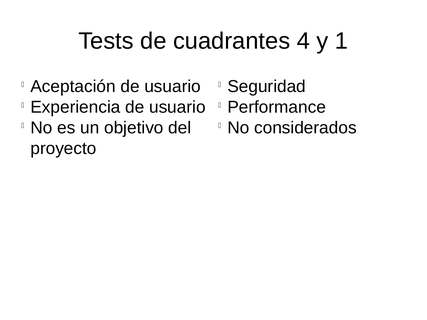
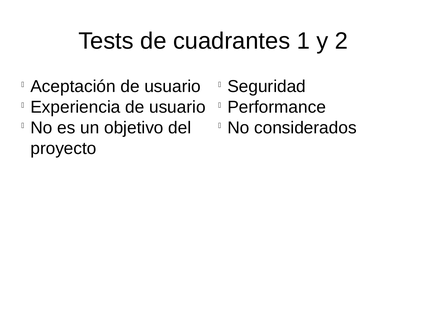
4: 4 -> 1 (303, 41)
1: 1 -> 2 (341, 41)
